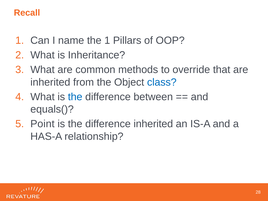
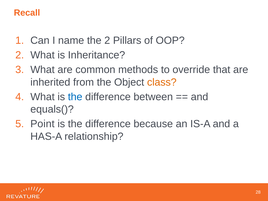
the 1: 1 -> 2 (107, 40)
class colour: blue -> orange (162, 82)
difference inherited: inherited -> because (153, 124)
